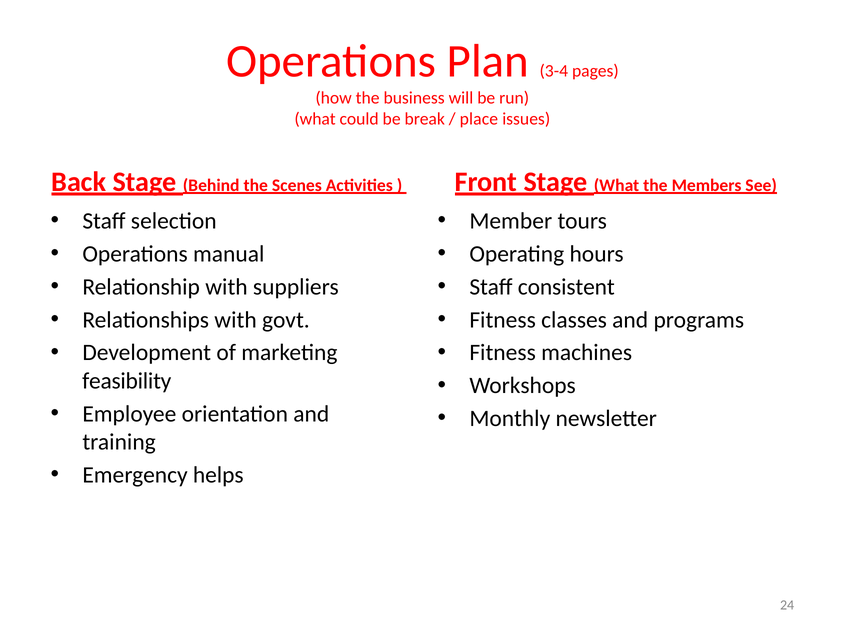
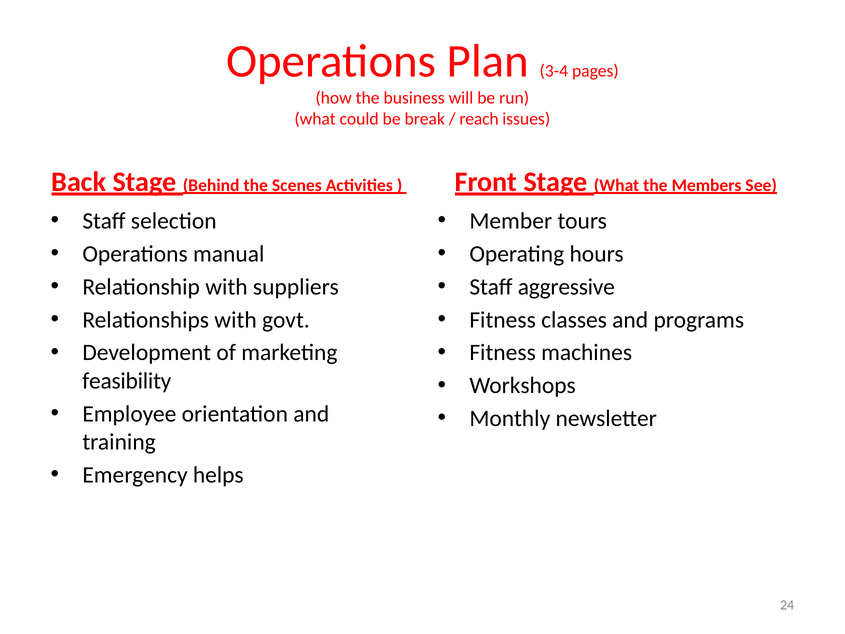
place: place -> reach (479, 119)
consistent: consistent -> aggressive (566, 287)
